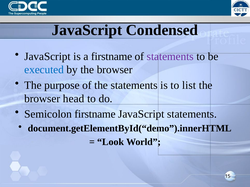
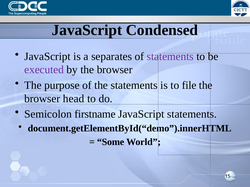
a firstname: firstname -> separates (112, 57)
executed colour: blue -> purple (44, 70)
list: list -> file (189, 85)
Look: Look -> Some (111, 142)
